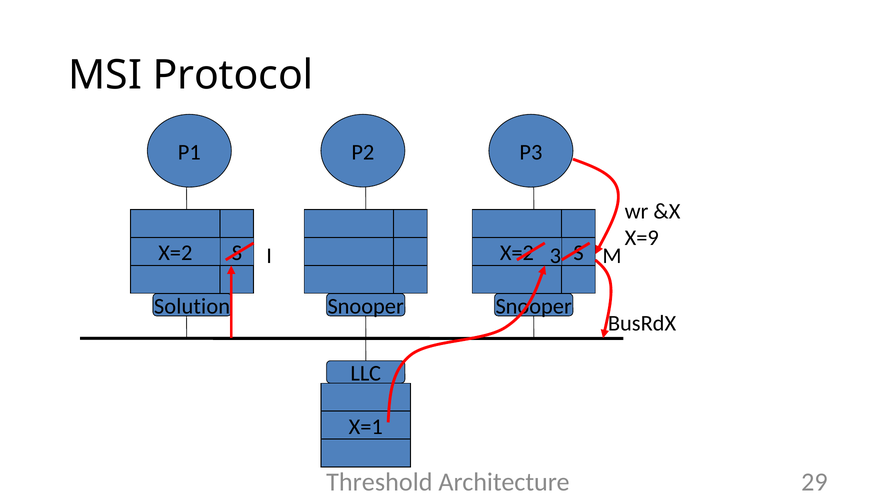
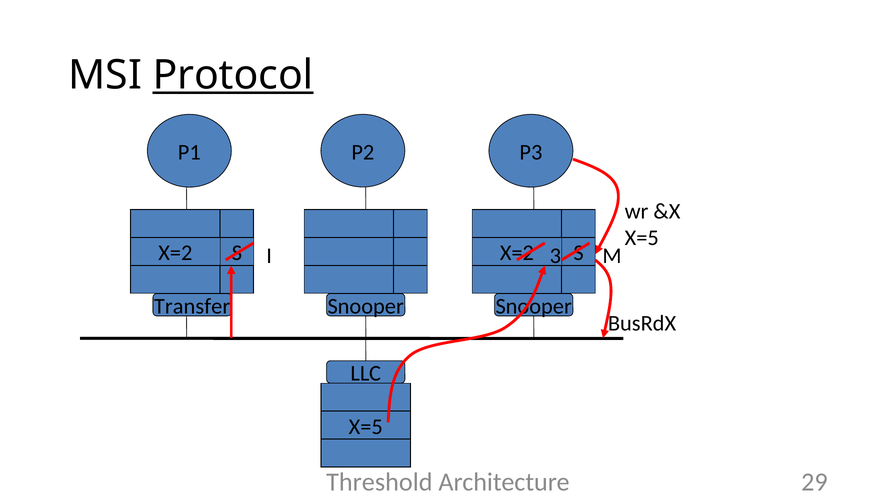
Protocol underline: none -> present (233, 75)
X=9: X=9 -> X=5 (642, 238)
Solution: Solution -> Transfer (192, 306)
X=1: X=1 -> X=5 (366, 427)
